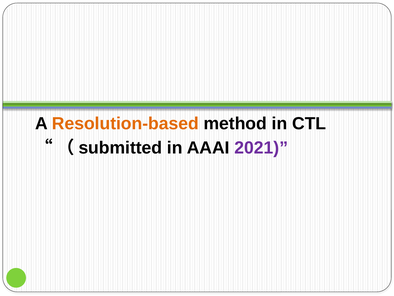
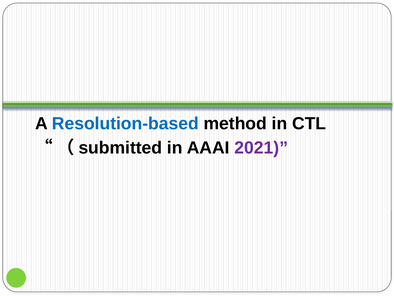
Resolution-based colour: orange -> blue (125, 123)
